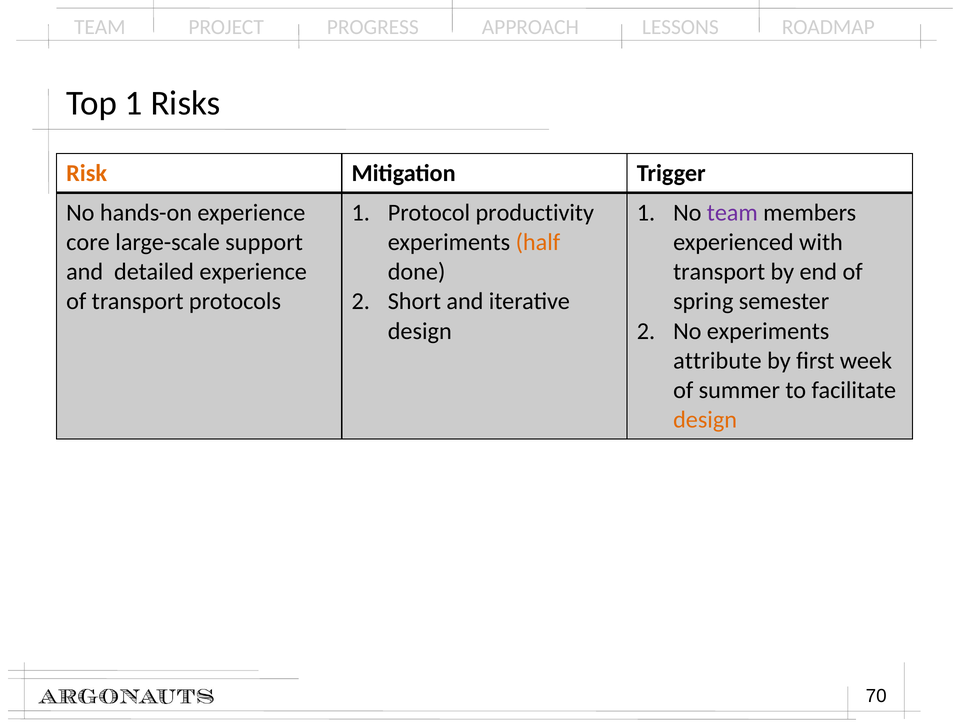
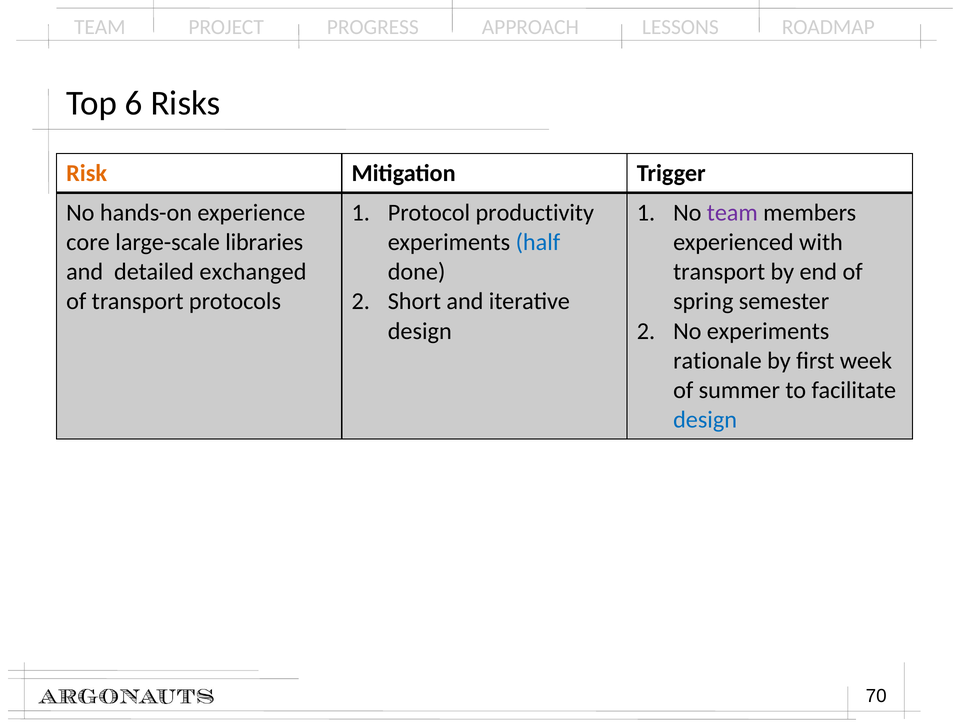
Top 1: 1 -> 6 (134, 103)
support: support -> libraries (264, 242)
half colour: orange -> blue (538, 242)
detailed experience: experience -> exchanged (253, 272)
attribute: attribute -> rationale (717, 360)
design colour: orange -> blue (705, 420)
